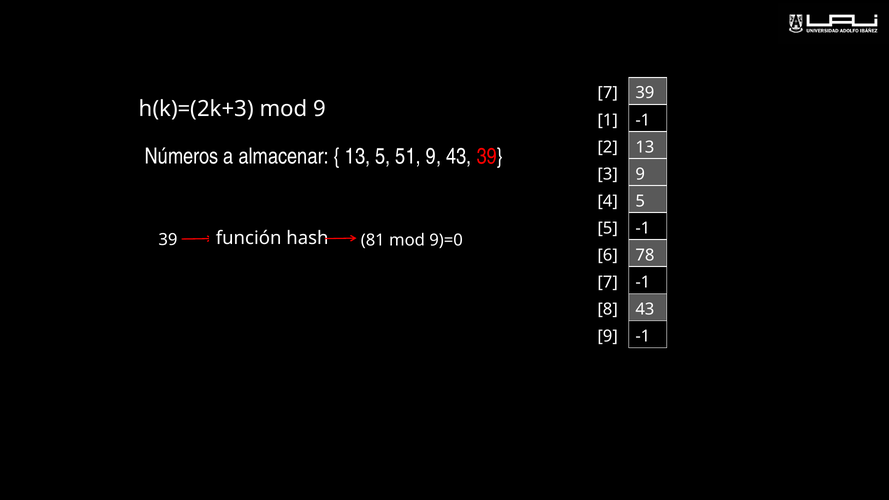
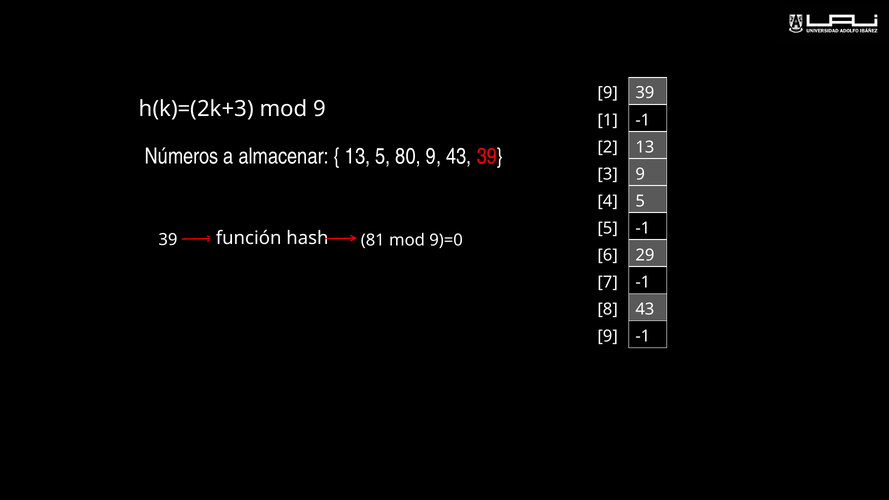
7: 7 -> 9 (608, 93)
51: 51 -> 80 (408, 156)
78: 78 -> 29 (645, 255)
